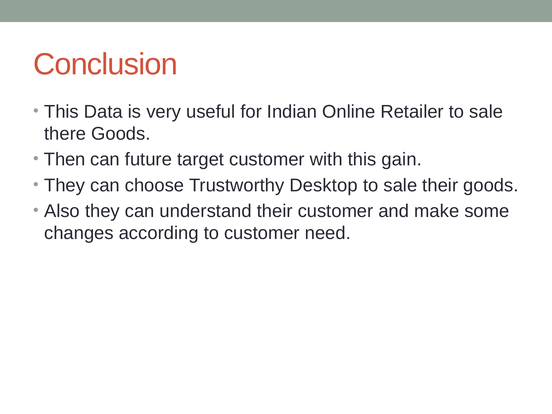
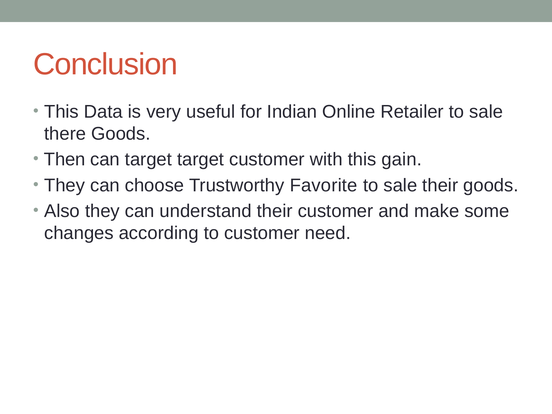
can future: future -> target (148, 160)
Desktop: Desktop -> Favorite (324, 185)
